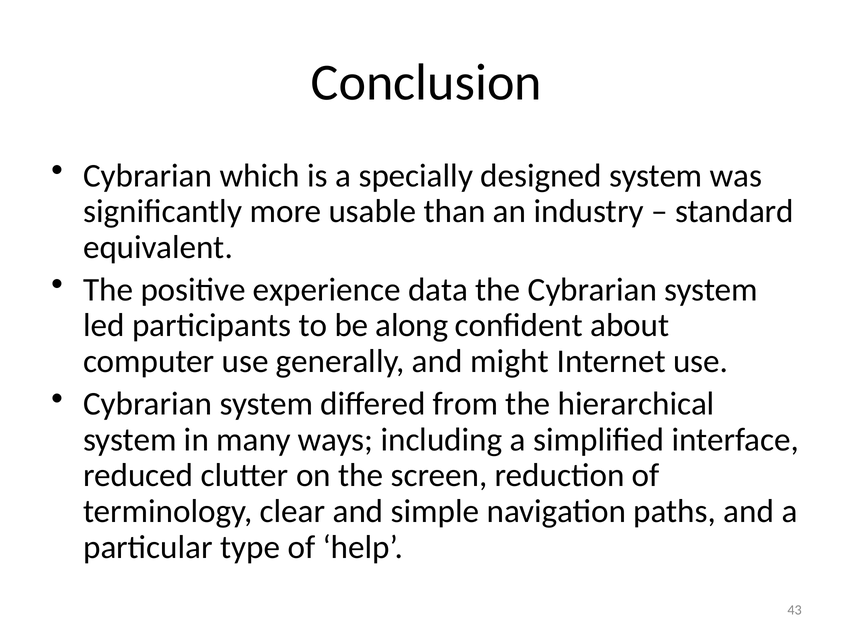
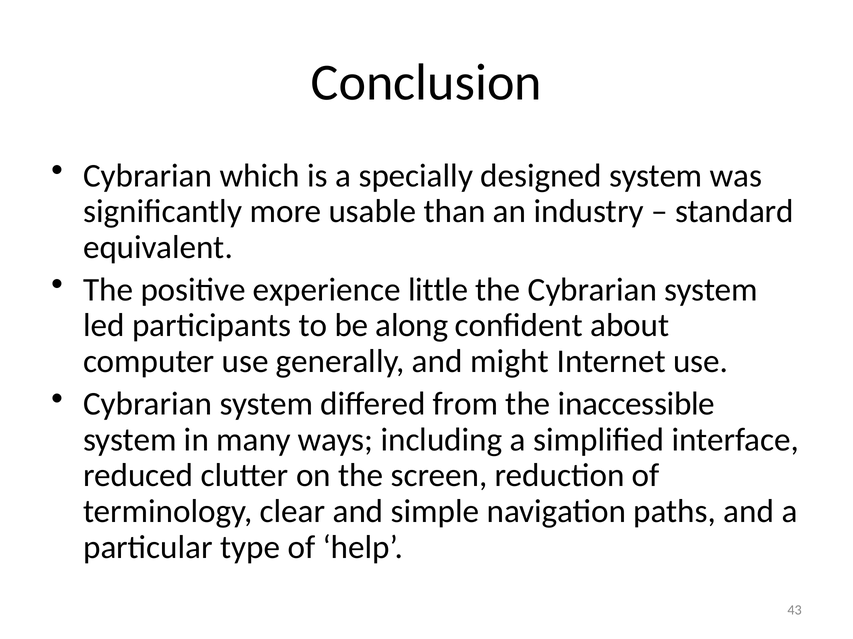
data: data -> little (438, 290)
hierarchical: hierarchical -> inaccessible (636, 404)
